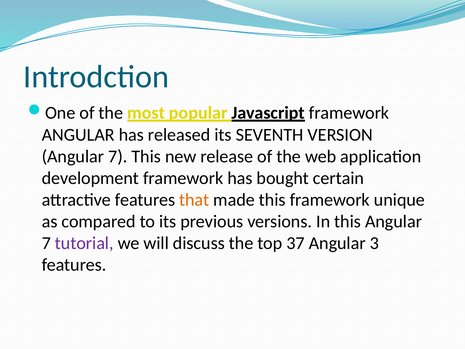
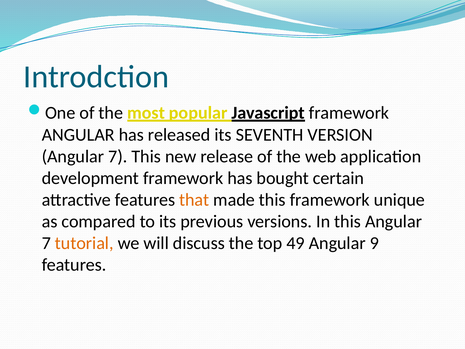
tutorial colour: purple -> orange (84, 243)
37: 37 -> 49 (296, 243)
3: 3 -> 9 (374, 243)
